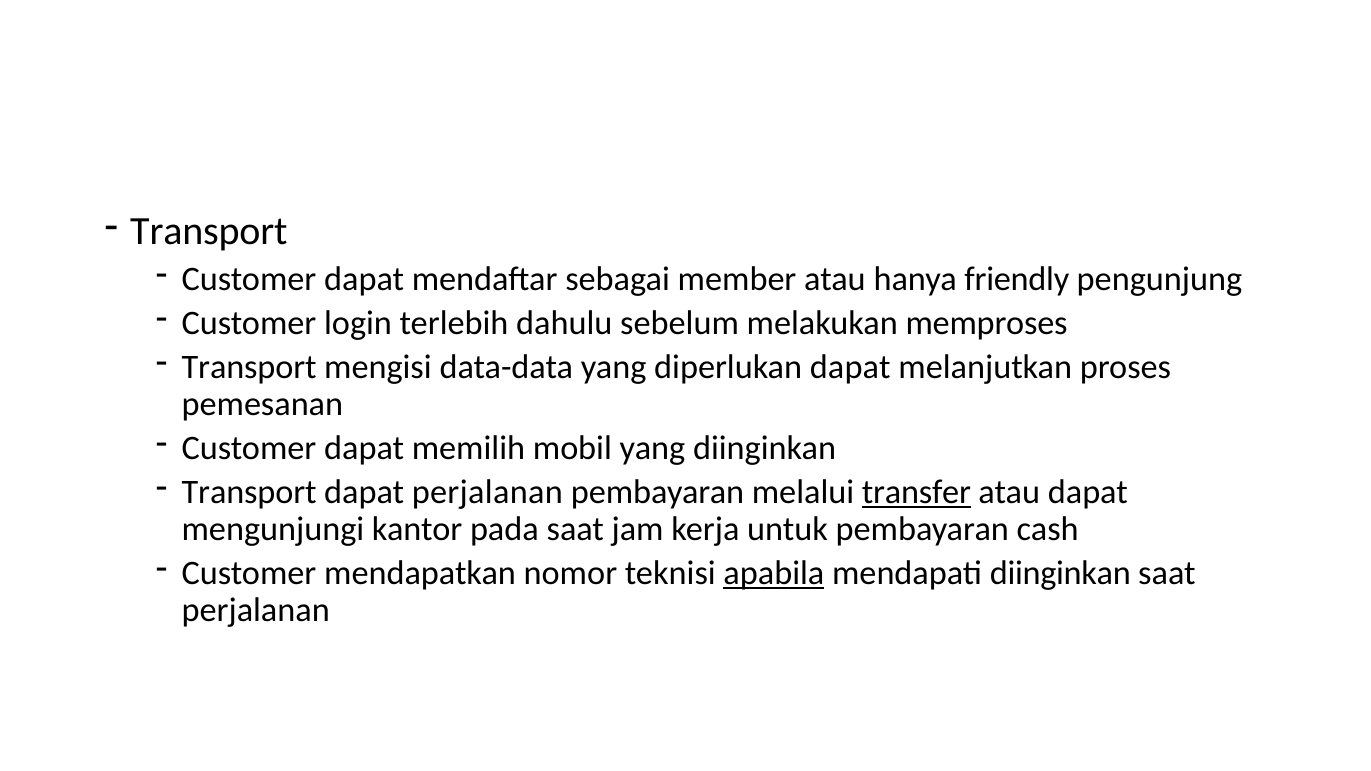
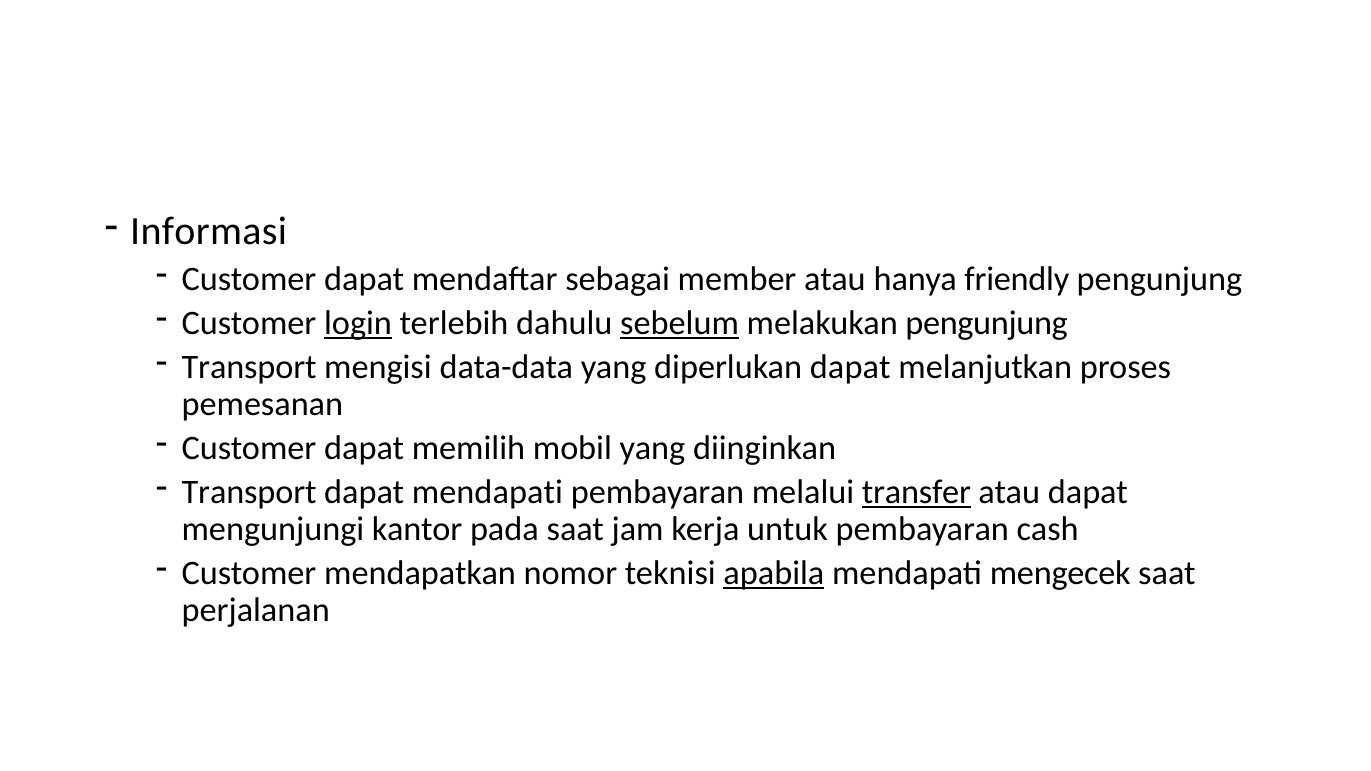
Transport: Transport -> Informasi (209, 232)
login underline: none -> present (358, 323)
sebelum underline: none -> present (680, 323)
melakukan memproses: memproses -> pengunjung (987, 323)
dapat perjalanan: perjalanan -> mendapati (487, 493)
mendapati diinginkan: diinginkan -> mengecek (1060, 574)
